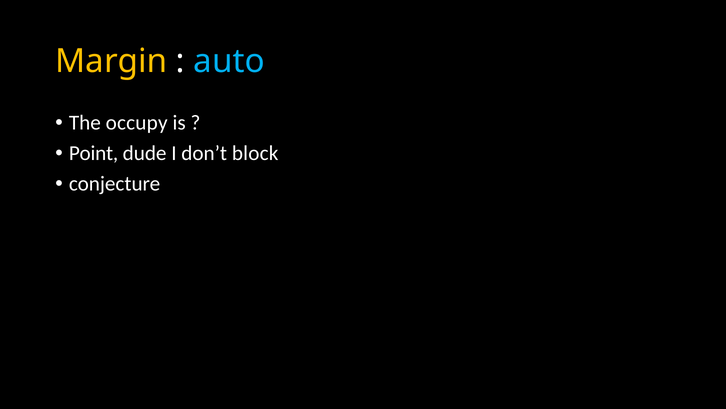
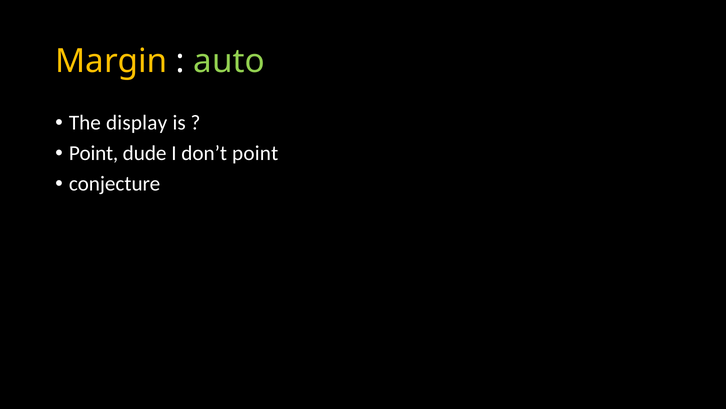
auto colour: light blue -> light green (229, 61)
occupy: occupy -> display (137, 123)
don’t block: block -> point (255, 153)
